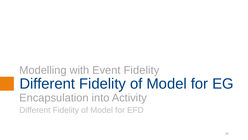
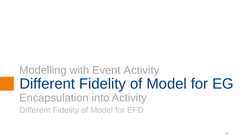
Event Fidelity: Fidelity -> Activity (142, 70)
